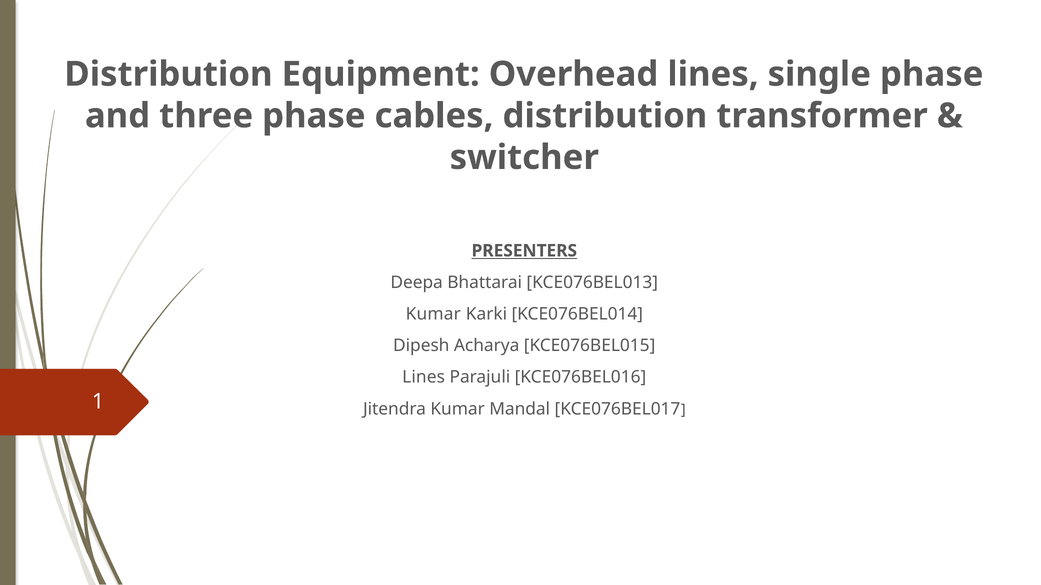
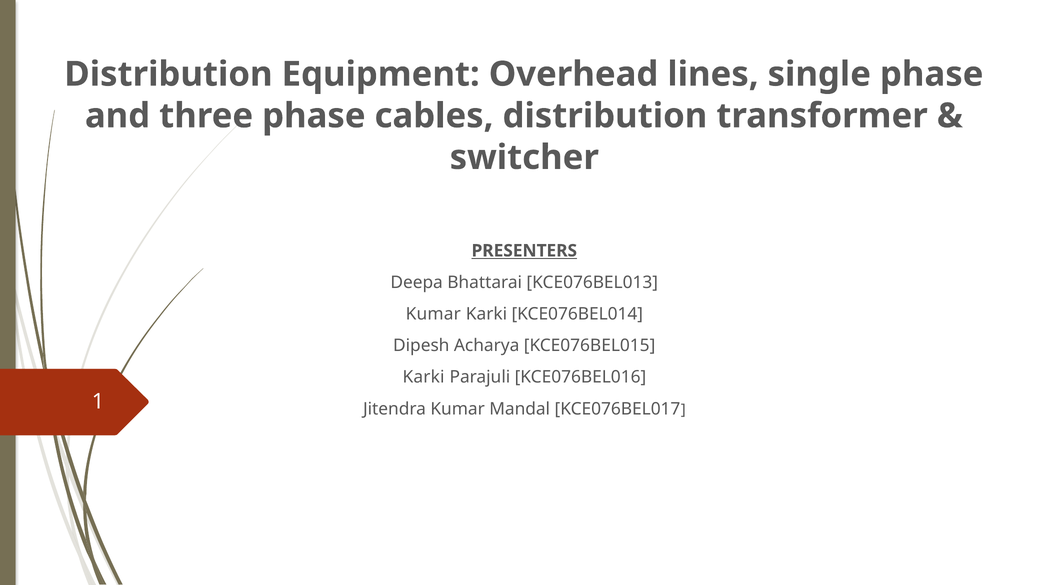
Lines: Lines -> Karki (424, 378)
